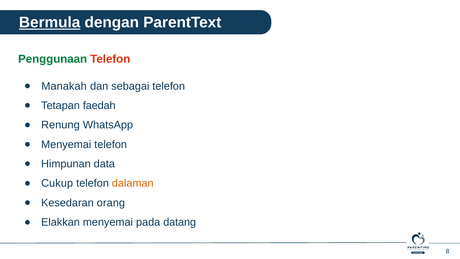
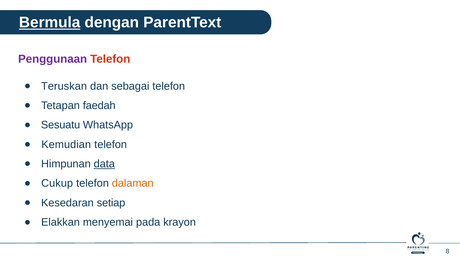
Penggunaan colour: green -> purple (53, 59)
Manakah: Manakah -> Teruskan (64, 86)
Renung: Renung -> Sesuatu (61, 125)
Menyemai: Menyemai -> Kemudian (66, 144)
data underline: none -> present (104, 164)
orang: orang -> setiap (111, 203)
datang: datang -> krayon (180, 222)
